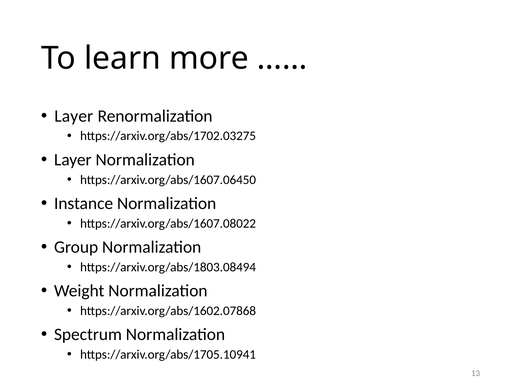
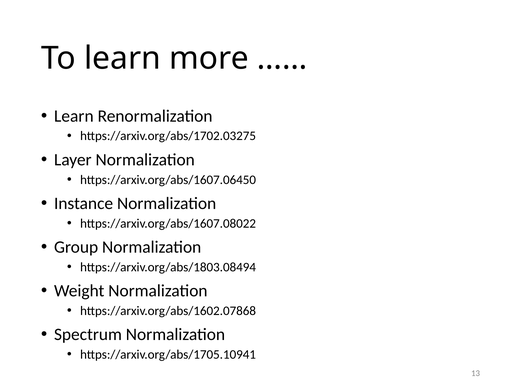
Layer: Layer -> Learn (74, 116)
